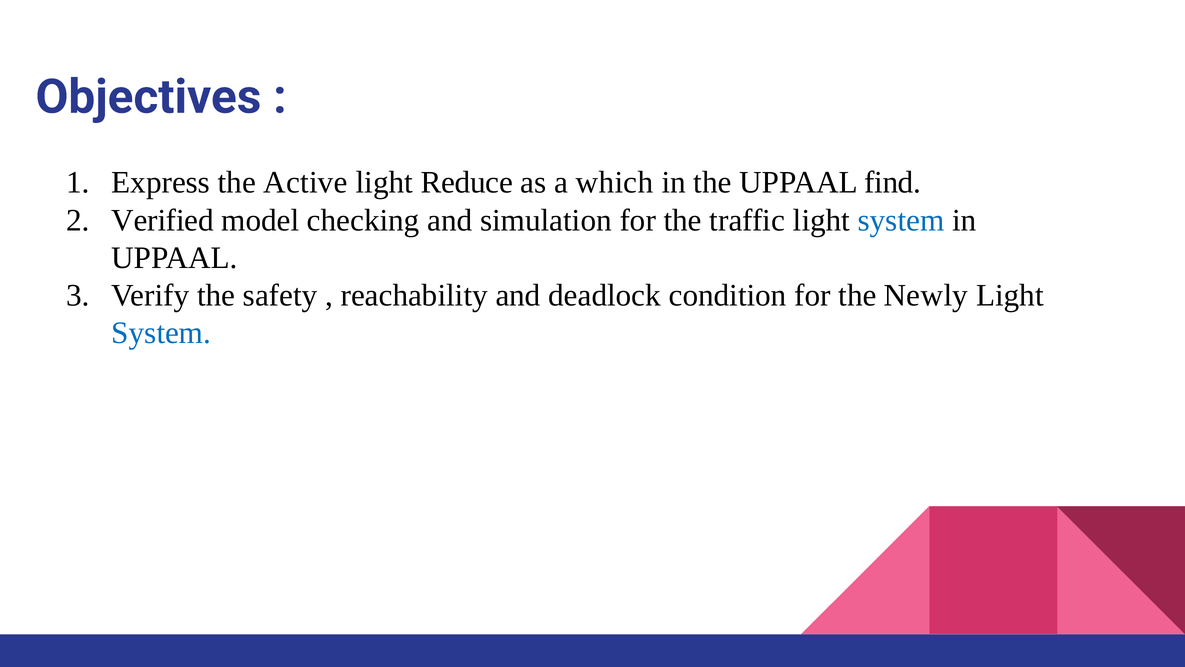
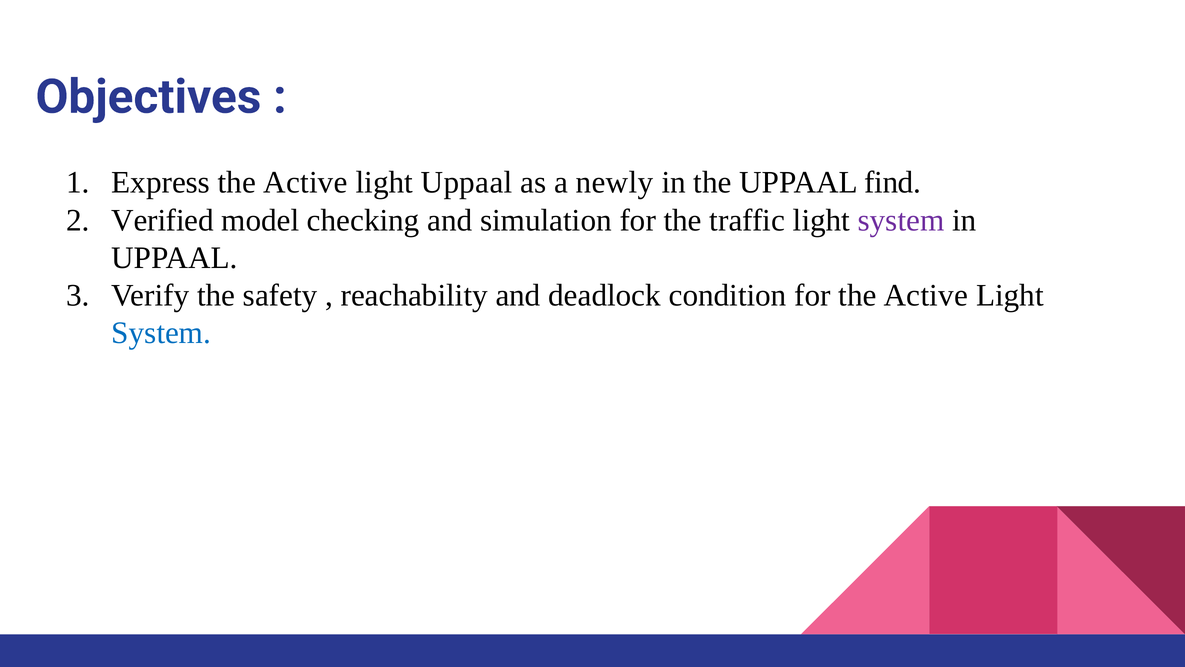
light Reduce: Reduce -> Uppaal (467, 183)
which: which -> newly (614, 183)
system colour: blue -> purple (901, 220)
for the Newly: Newly -> Active (926, 295)
